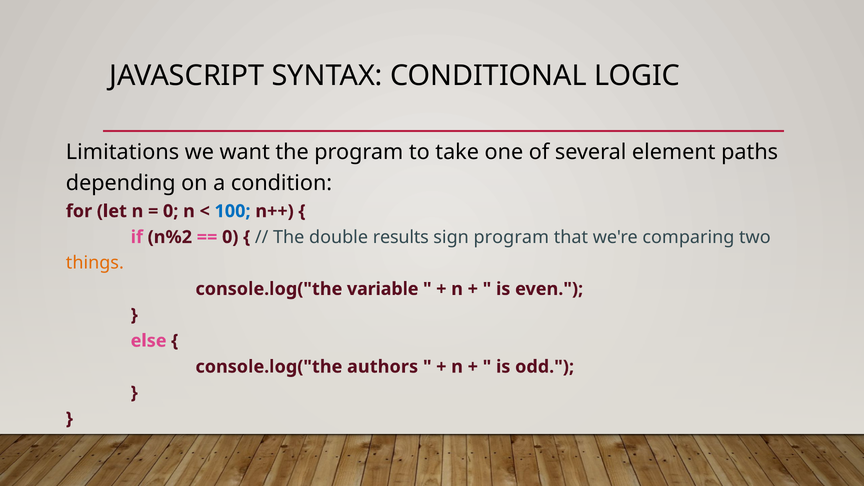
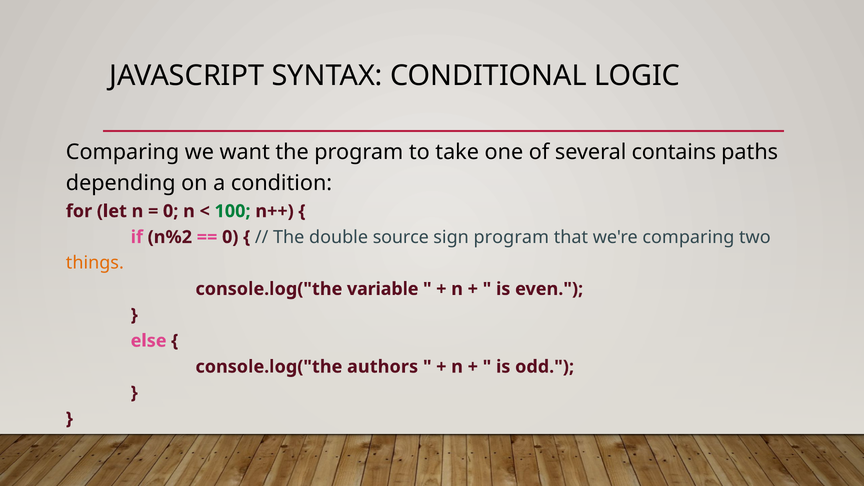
Limitations: Limitations -> Comparing (123, 152)
element: element -> contains (674, 152)
100 colour: blue -> green (233, 211)
results: results -> source (401, 237)
